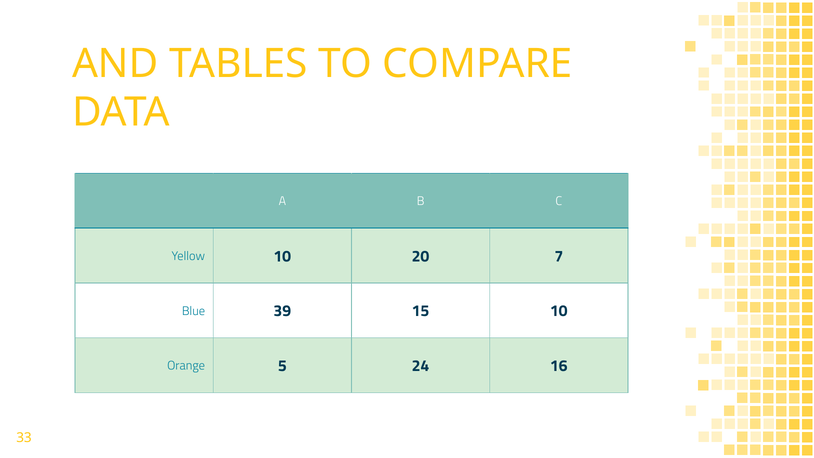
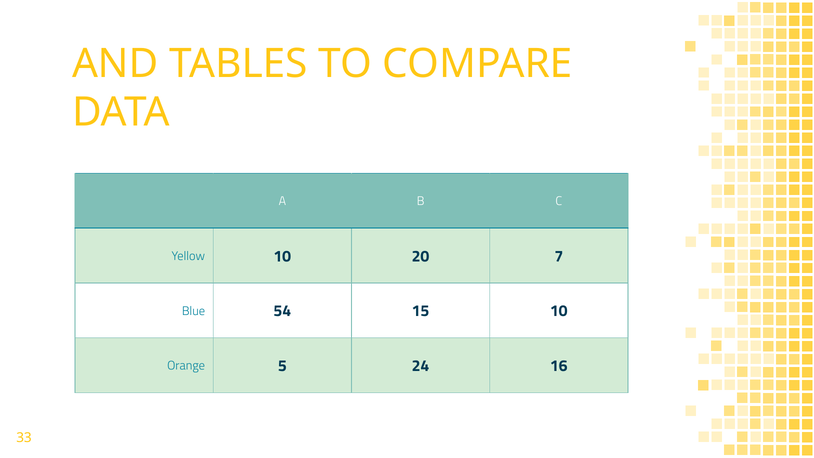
39: 39 -> 54 (282, 311)
